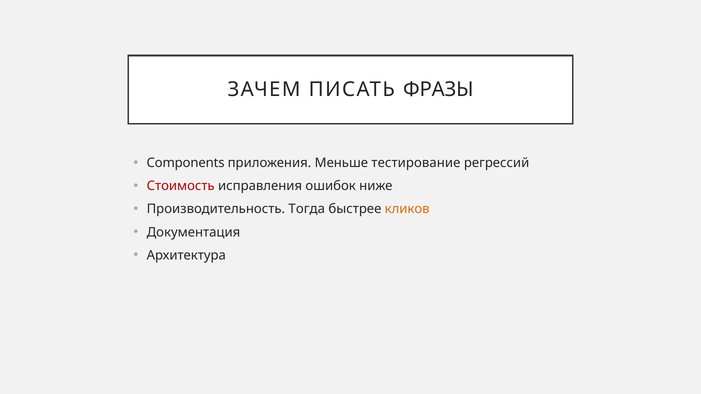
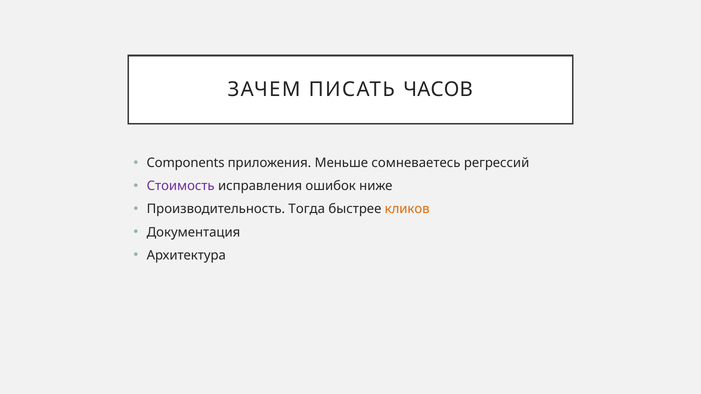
ФРАЗЫ: ФРАЗЫ -> ЧАСОВ (438, 90)
тестирование: тестирование -> сомневаетесь (416, 163)
Стоимость colour: red -> purple (181, 186)
